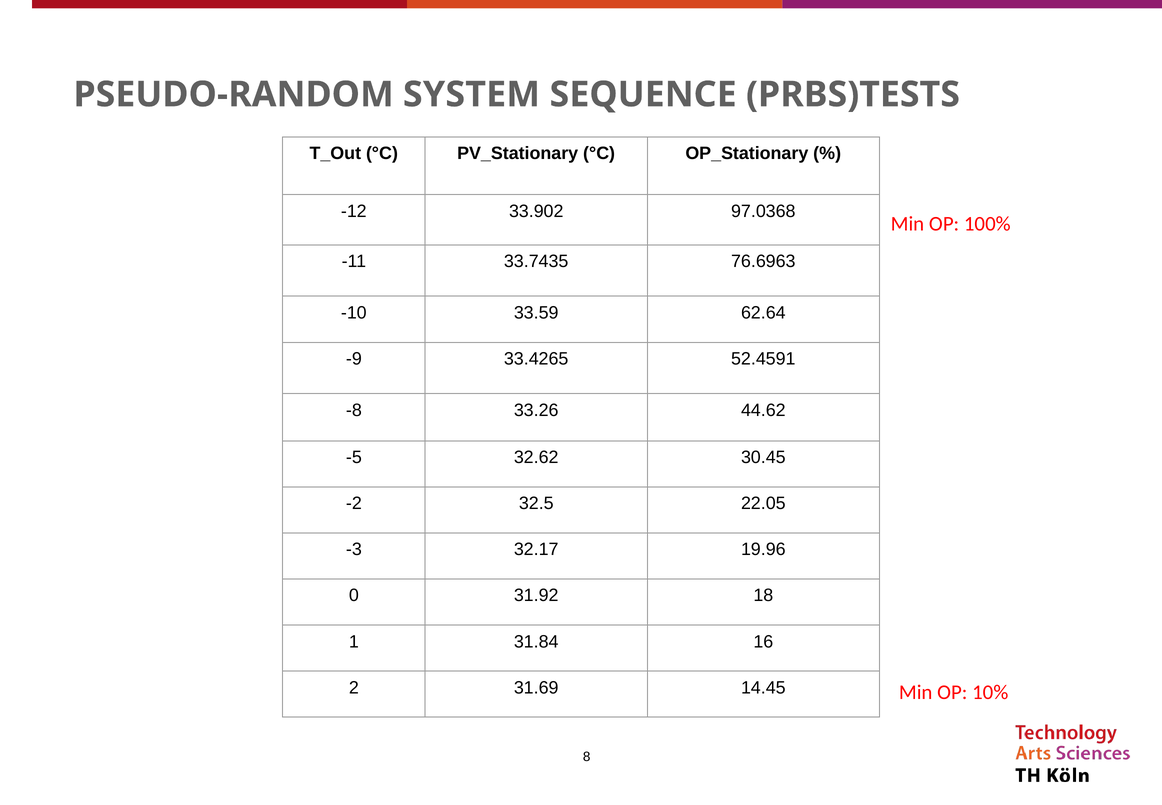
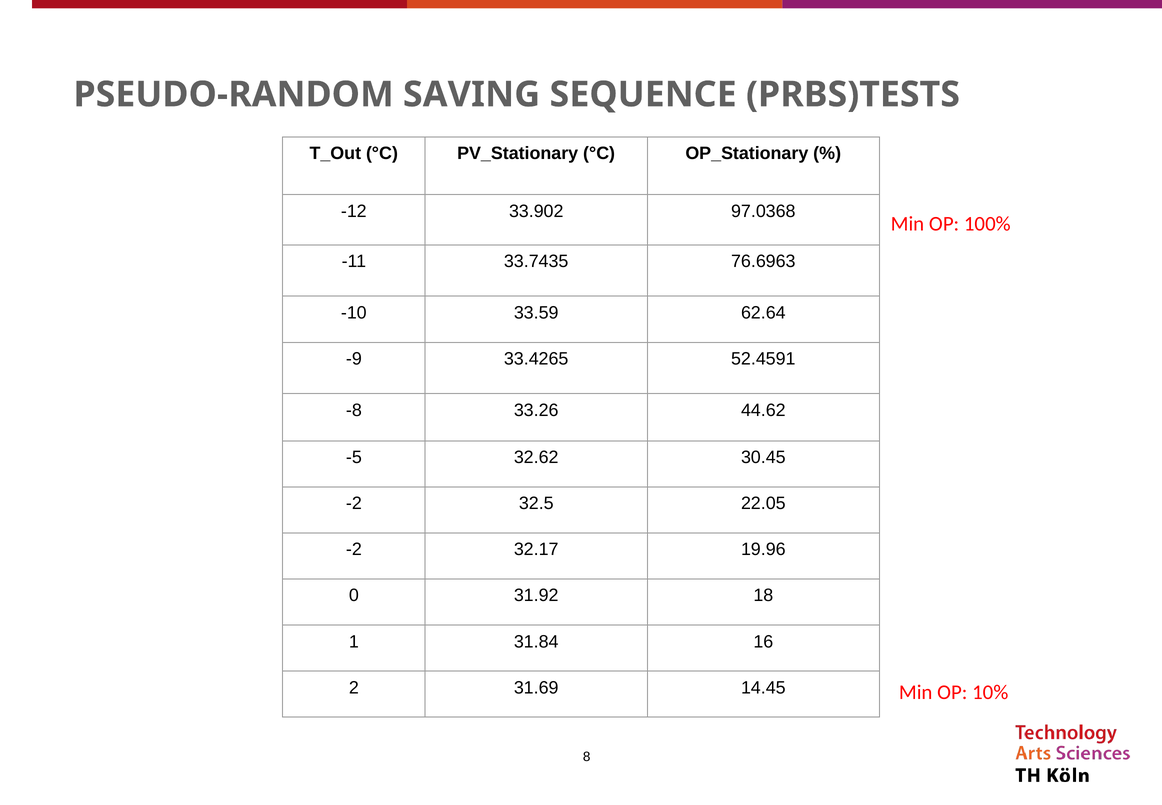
SYSTEM: SYSTEM -> SAVING (472, 94)
-3: -3 -> -2 (354, 549)
